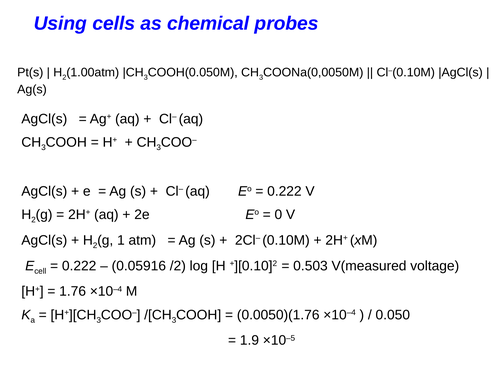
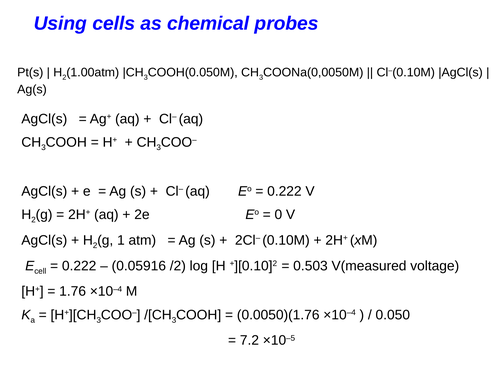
1.9: 1.9 -> 7.2 (249, 341)
